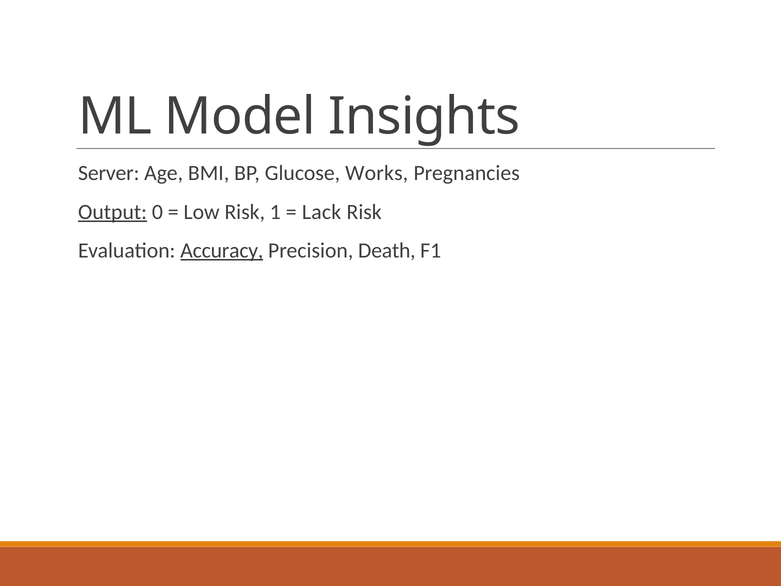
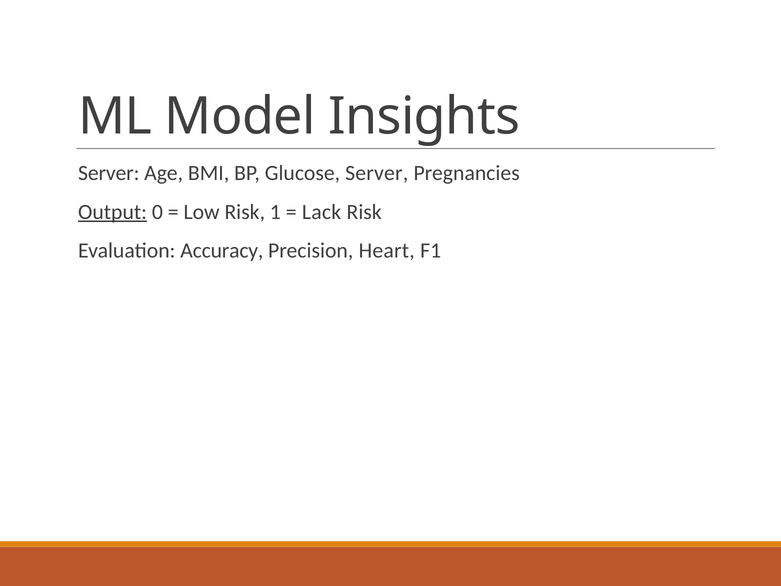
Glucose Works: Works -> Server (377, 173)
Accuracy underline: present -> none (222, 250)
Death: Death -> Heart (387, 250)
